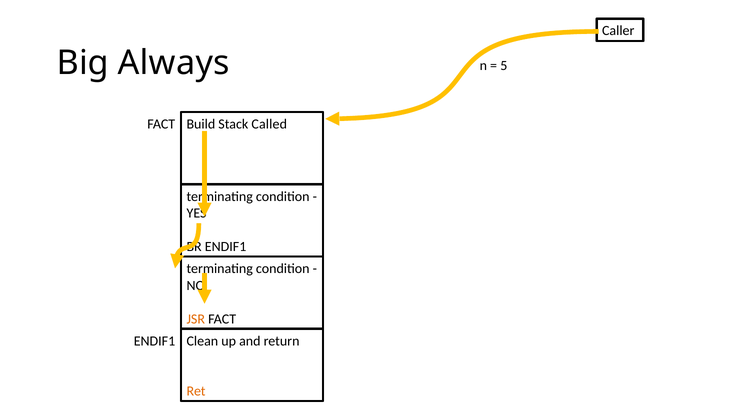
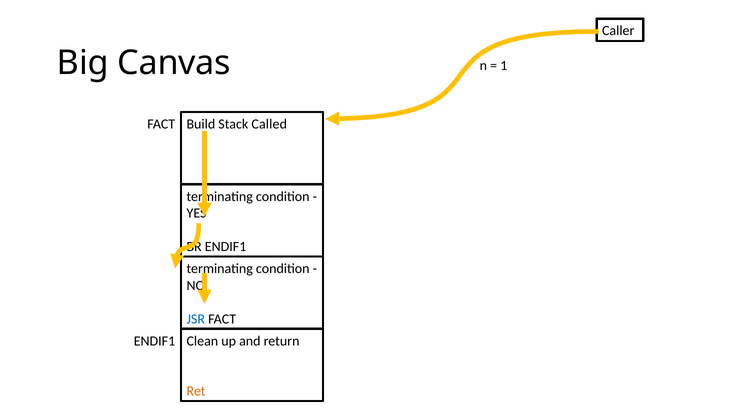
Always: Always -> Canvas (174, 63)
5: 5 -> 1 (504, 65)
JSR colour: orange -> blue (196, 319)
